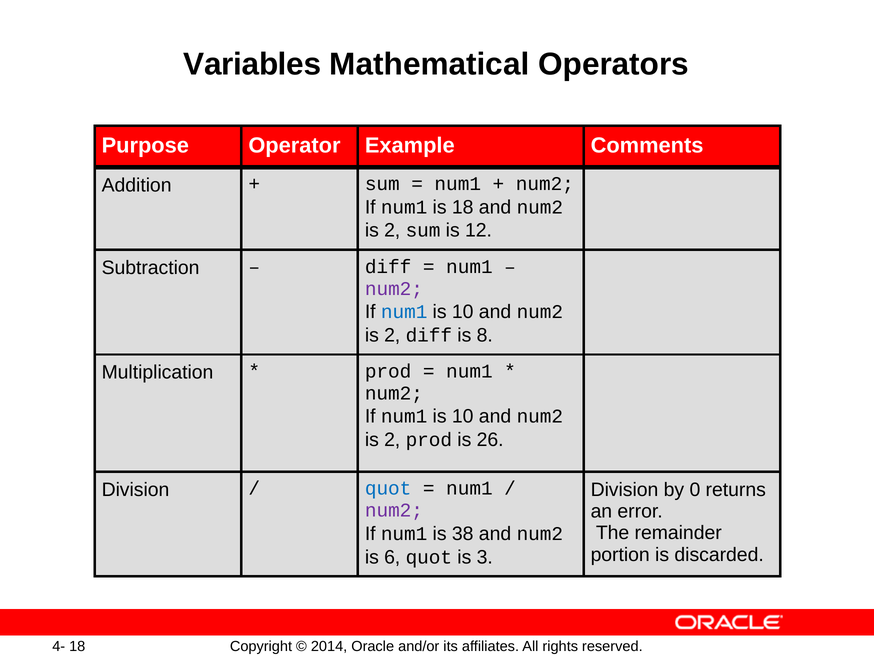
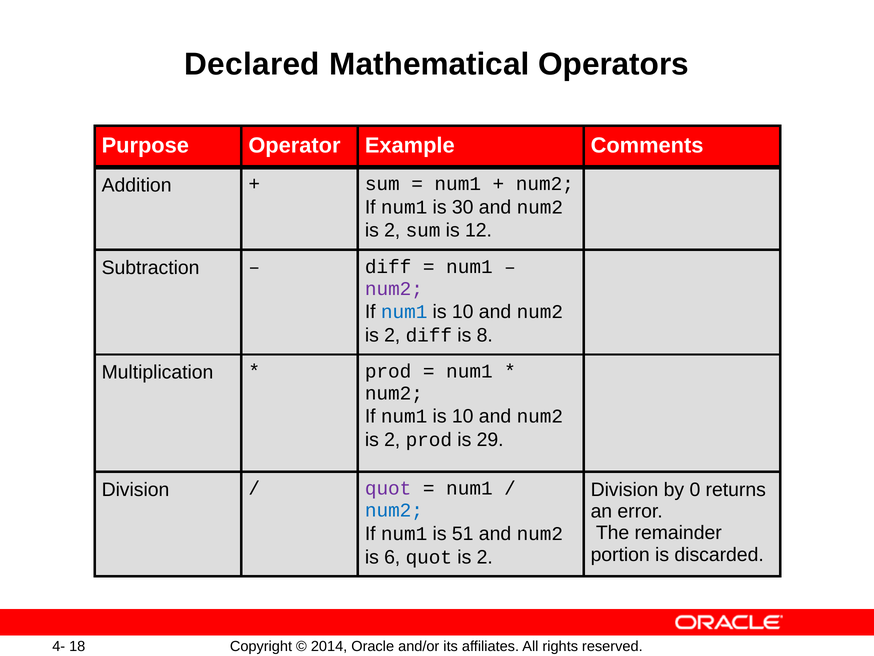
Variables: Variables -> Declared (252, 64)
is 18: 18 -> 30 (463, 207)
26: 26 -> 29 (490, 440)
quot colour: blue -> purple (388, 488)
num2 colour: purple -> blue (394, 510)
38: 38 -> 51 (463, 533)
quot is 3: 3 -> 2 (485, 557)
